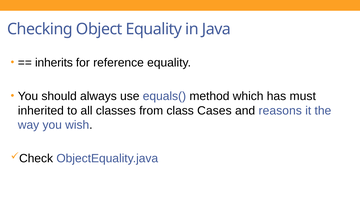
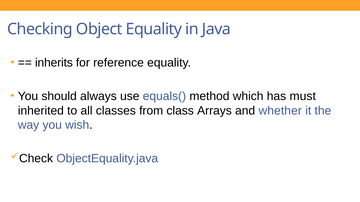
Cases: Cases -> Arrays (214, 111)
reasons: reasons -> whether (280, 111)
